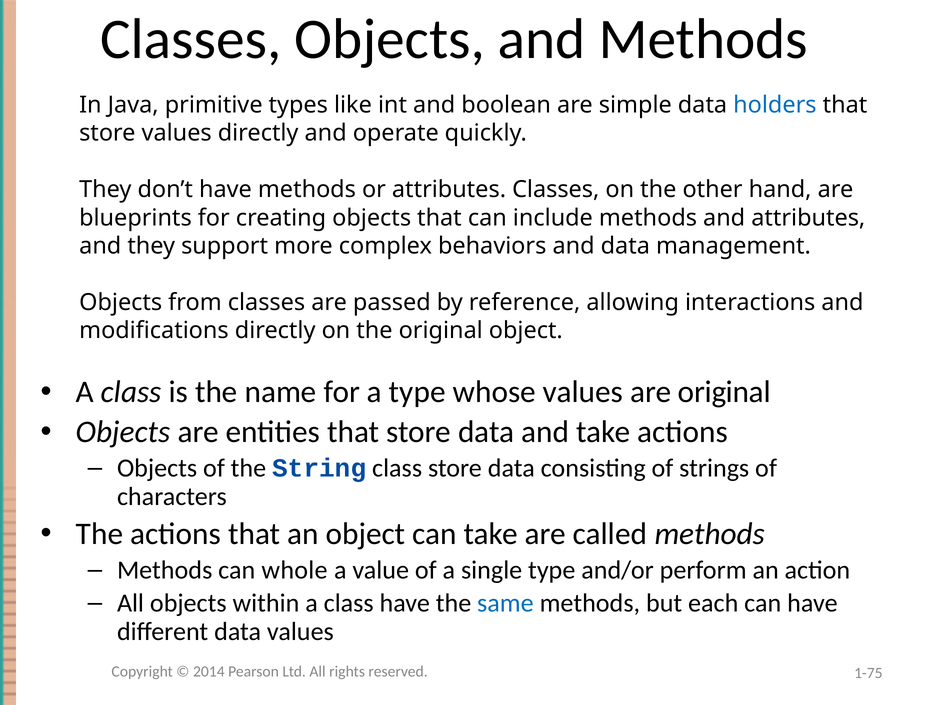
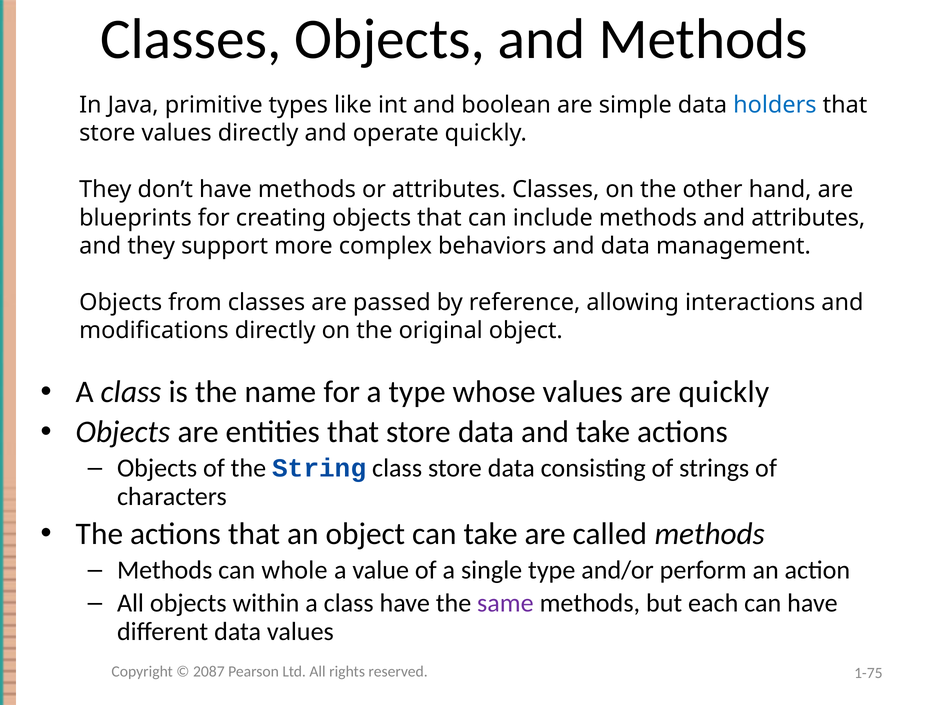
are original: original -> quickly (724, 392)
same colour: blue -> purple (505, 603)
2014: 2014 -> 2087 (209, 671)
